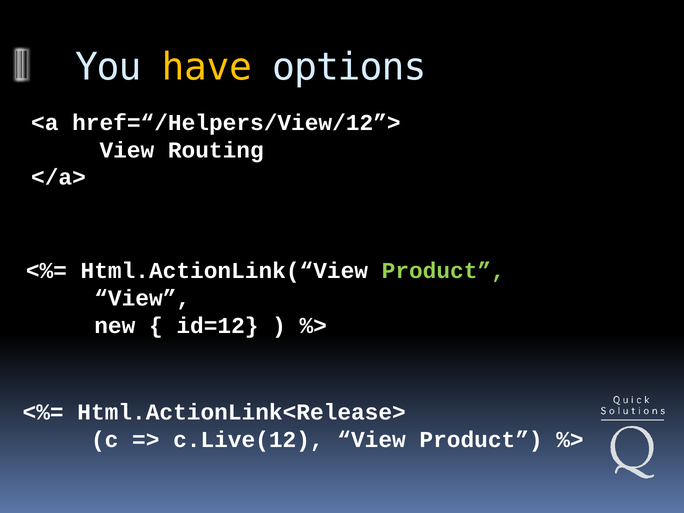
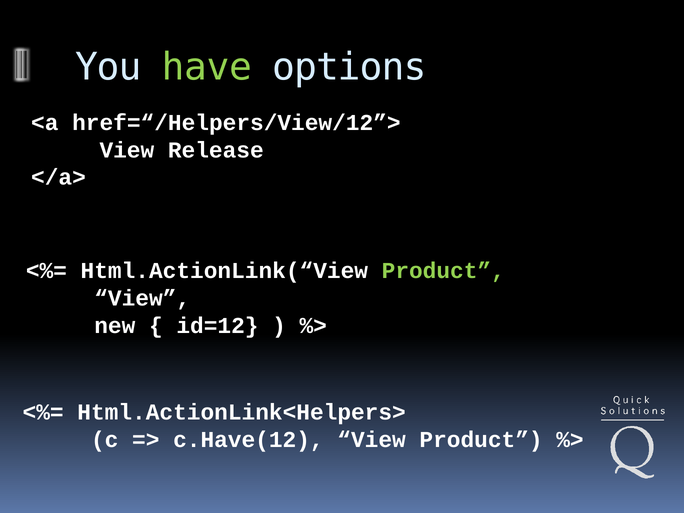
have colour: yellow -> light green (207, 67)
Routing: Routing -> Release (216, 150)
Html.ActionLink<Release>: Html.ActionLink<Release> -> Html.ActionLink<Helpers> (242, 412)
c.Live(12: c.Live(12 -> c.Have(12 (248, 440)
